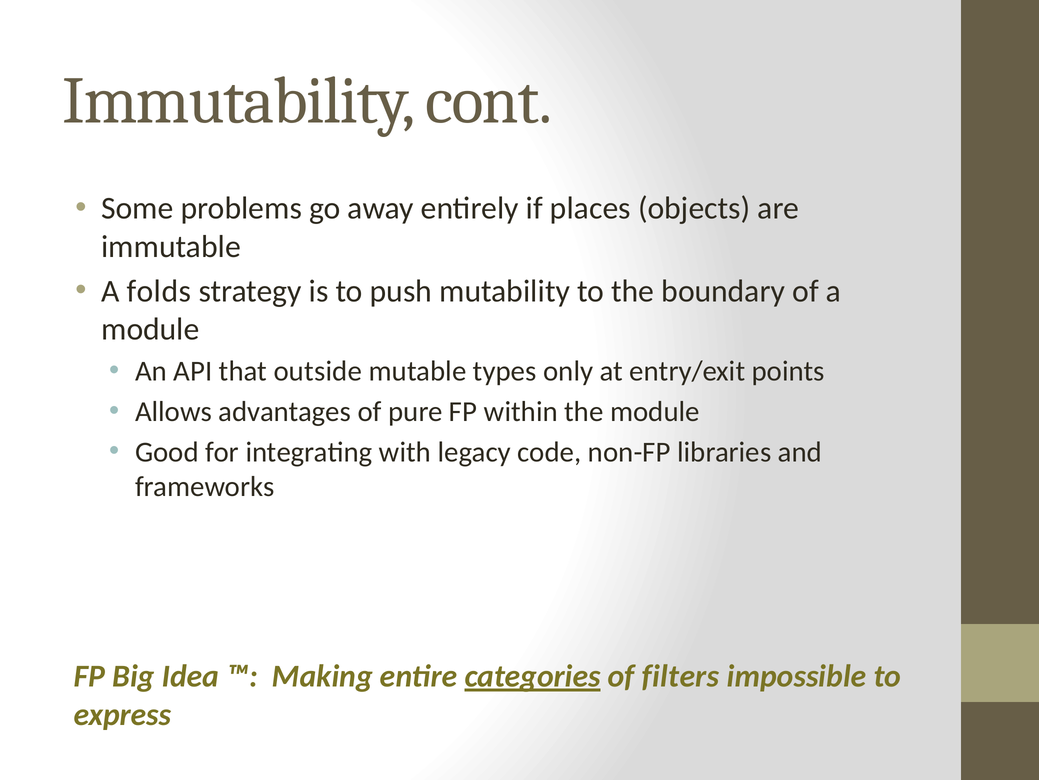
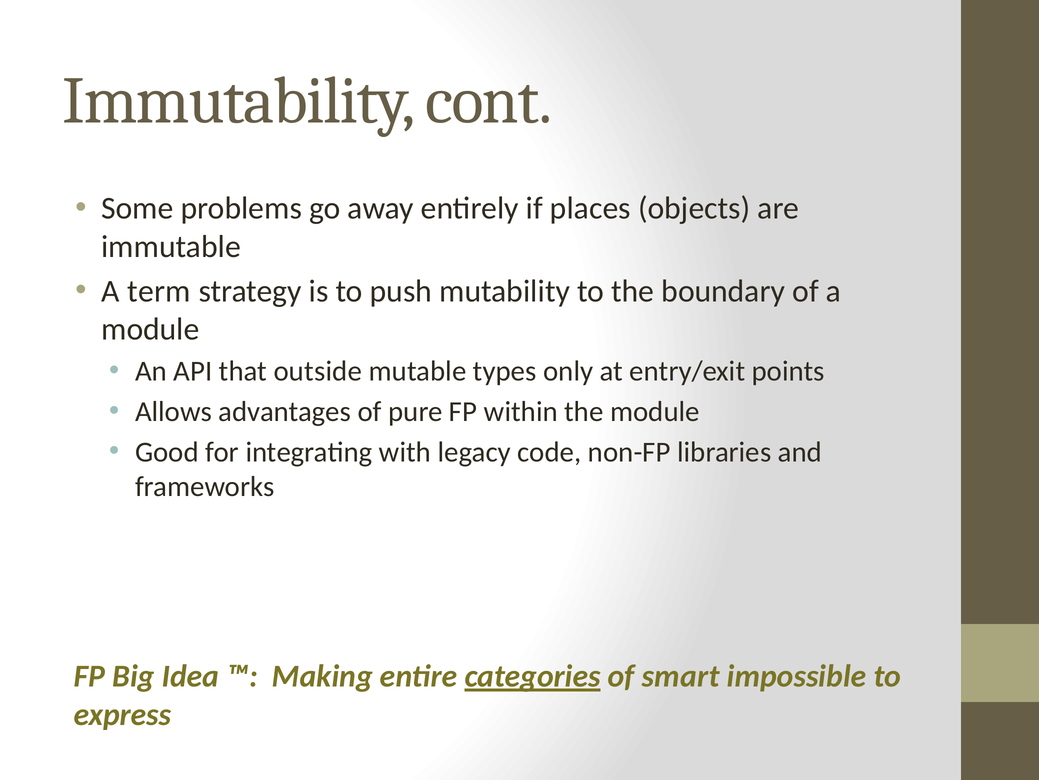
folds: folds -> term (159, 291)
filters: filters -> smart (681, 676)
